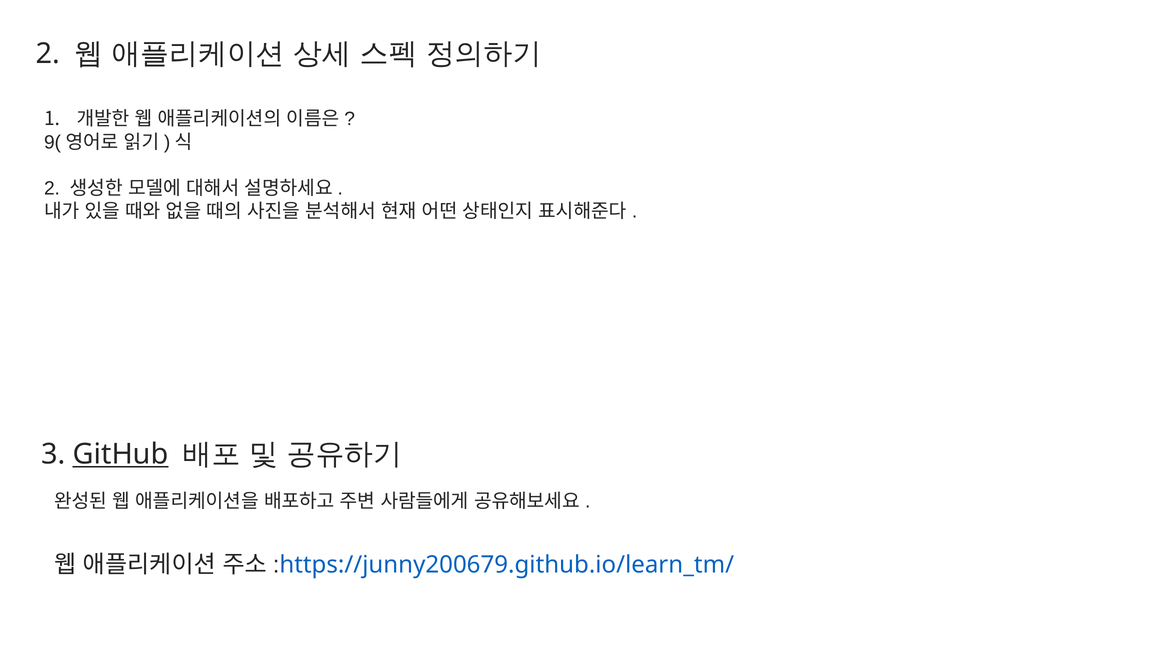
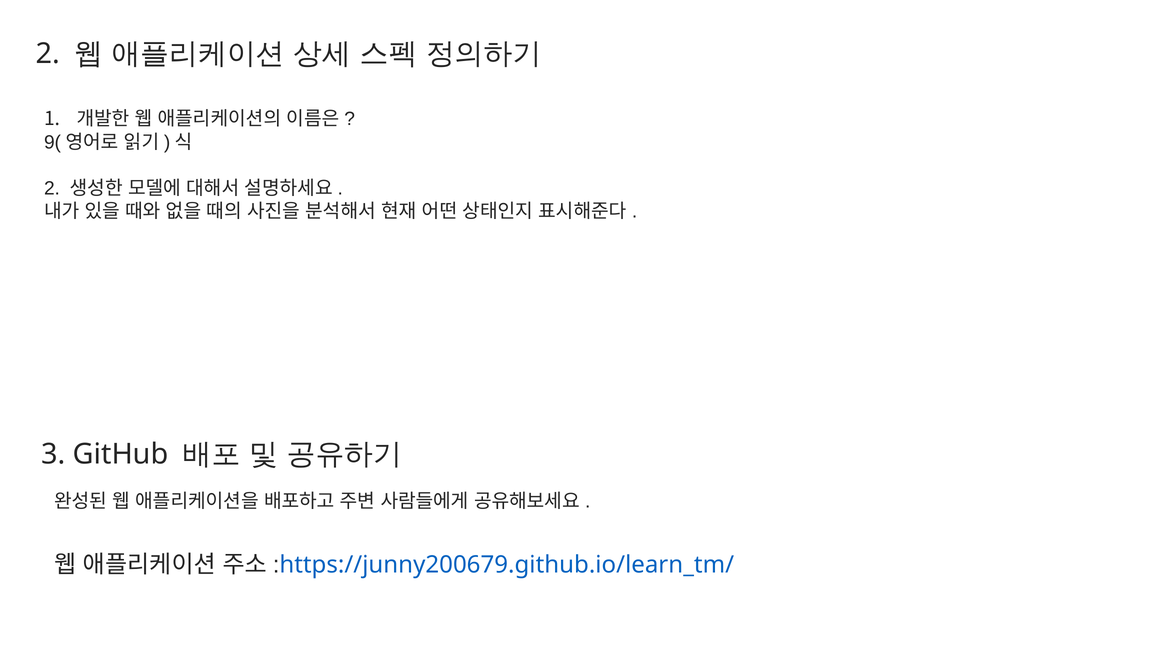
GitHub underline: present -> none (121, 454)
